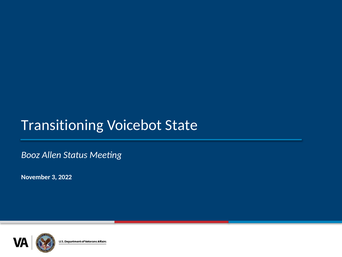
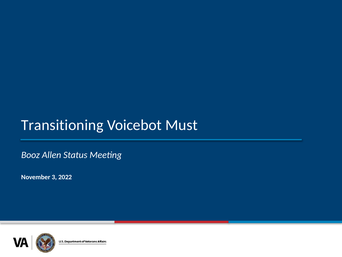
State: State -> Must (181, 125)
